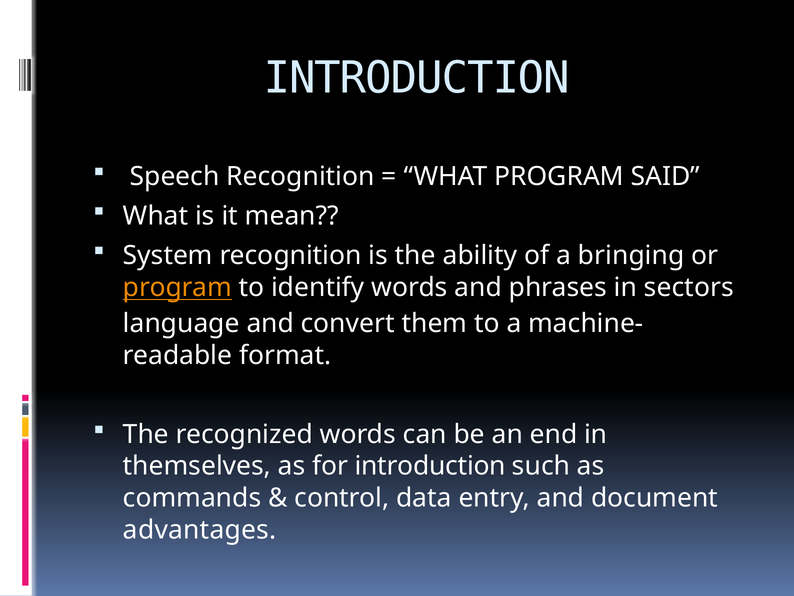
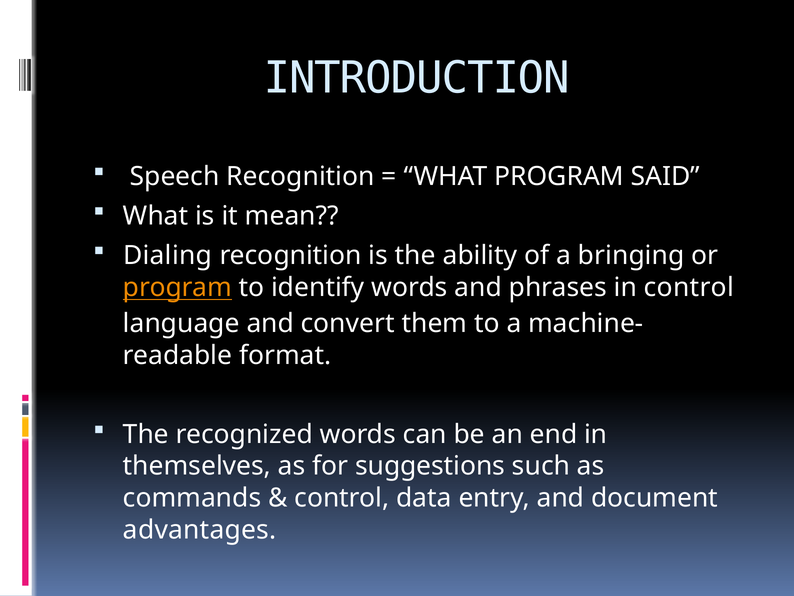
System: System -> Dialing (168, 255)
in sectors: sectors -> control (689, 287)
for introduction: introduction -> suggestions (430, 466)
